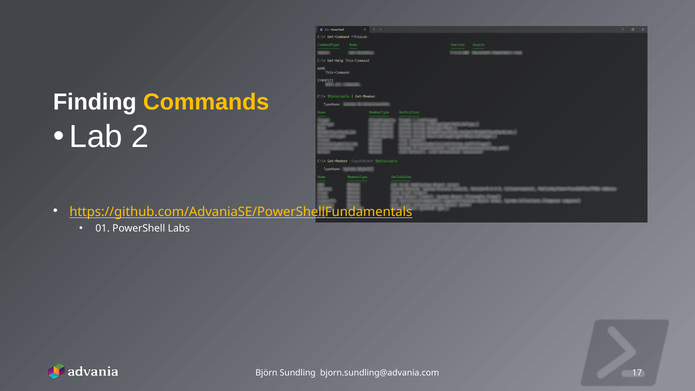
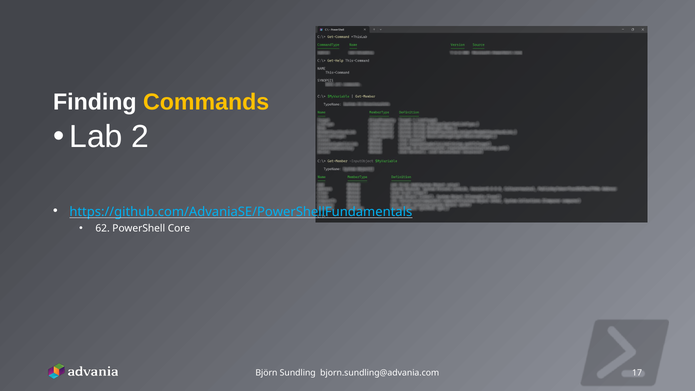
https://github.com/AdvaniaSE/PowerShellFundamentals colour: yellow -> light blue (241, 212)
01: 01 -> 62 (103, 228)
Labs: Labs -> Core (179, 228)
